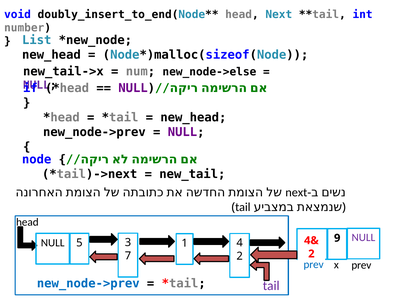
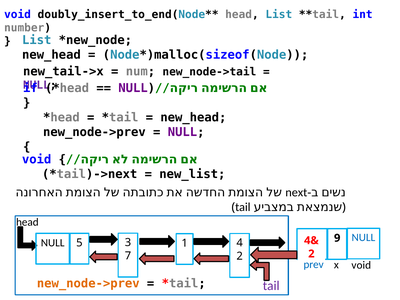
head Next: Next -> List (279, 15)
new_node->else: new_node->else -> new_node->tail (209, 72)
node: node -> void (37, 159)
new_tail: new_tail -> new_list (192, 174)
NULL colour: purple -> blue (363, 238)
x prev: prev -> void (361, 265)
new_node->prev colour: blue -> orange (88, 284)
